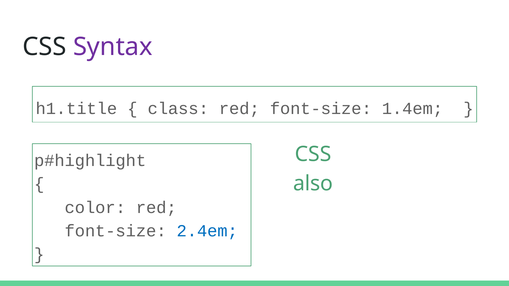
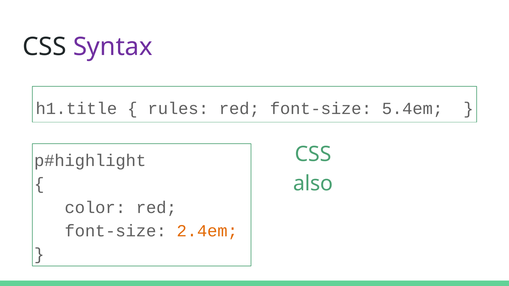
class: class -> rules (178, 109)
1.4em: 1.4em -> 5.4em (412, 109)
2.4em colour: blue -> orange (207, 231)
